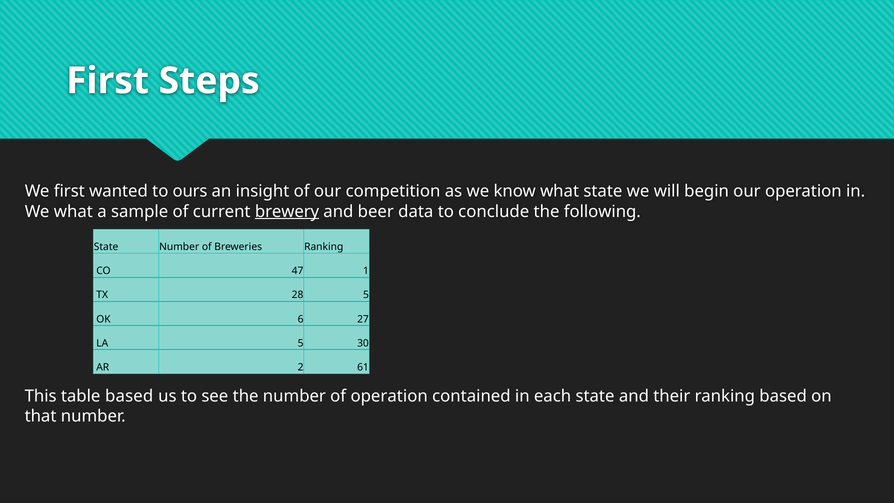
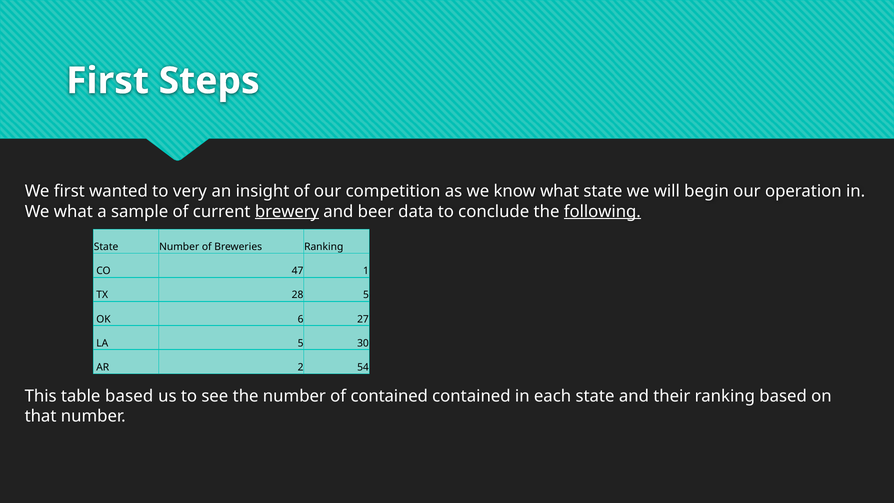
ours: ours -> very (190, 191)
following underline: none -> present (602, 211)
61: 61 -> 54 (363, 367)
of operation: operation -> contained (389, 396)
